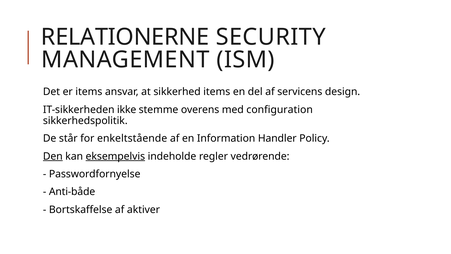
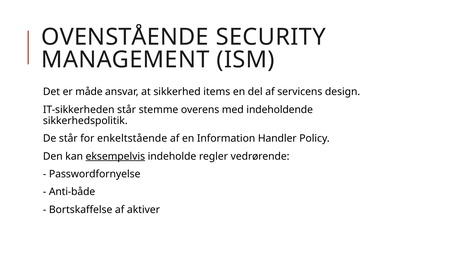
RELATIONERNE: RELATIONERNE -> OVENSTÅENDE (125, 37)
er items: items -> måde (89, 92)
IT-sikkerheden ikke: ikke -> står (127, 110)
configuration: configuration -> indeholdende (280, 110)
Den underline: present -> none (53, 156)
